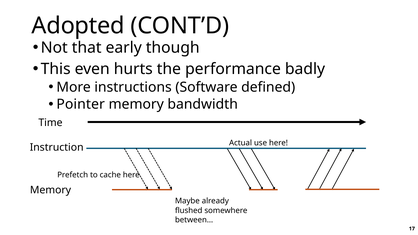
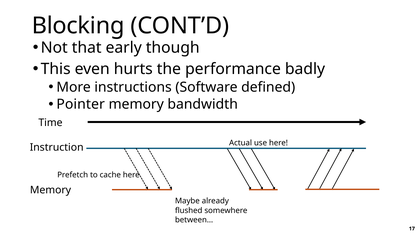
Adopted: Adopted -> Blocking (78, 26)
